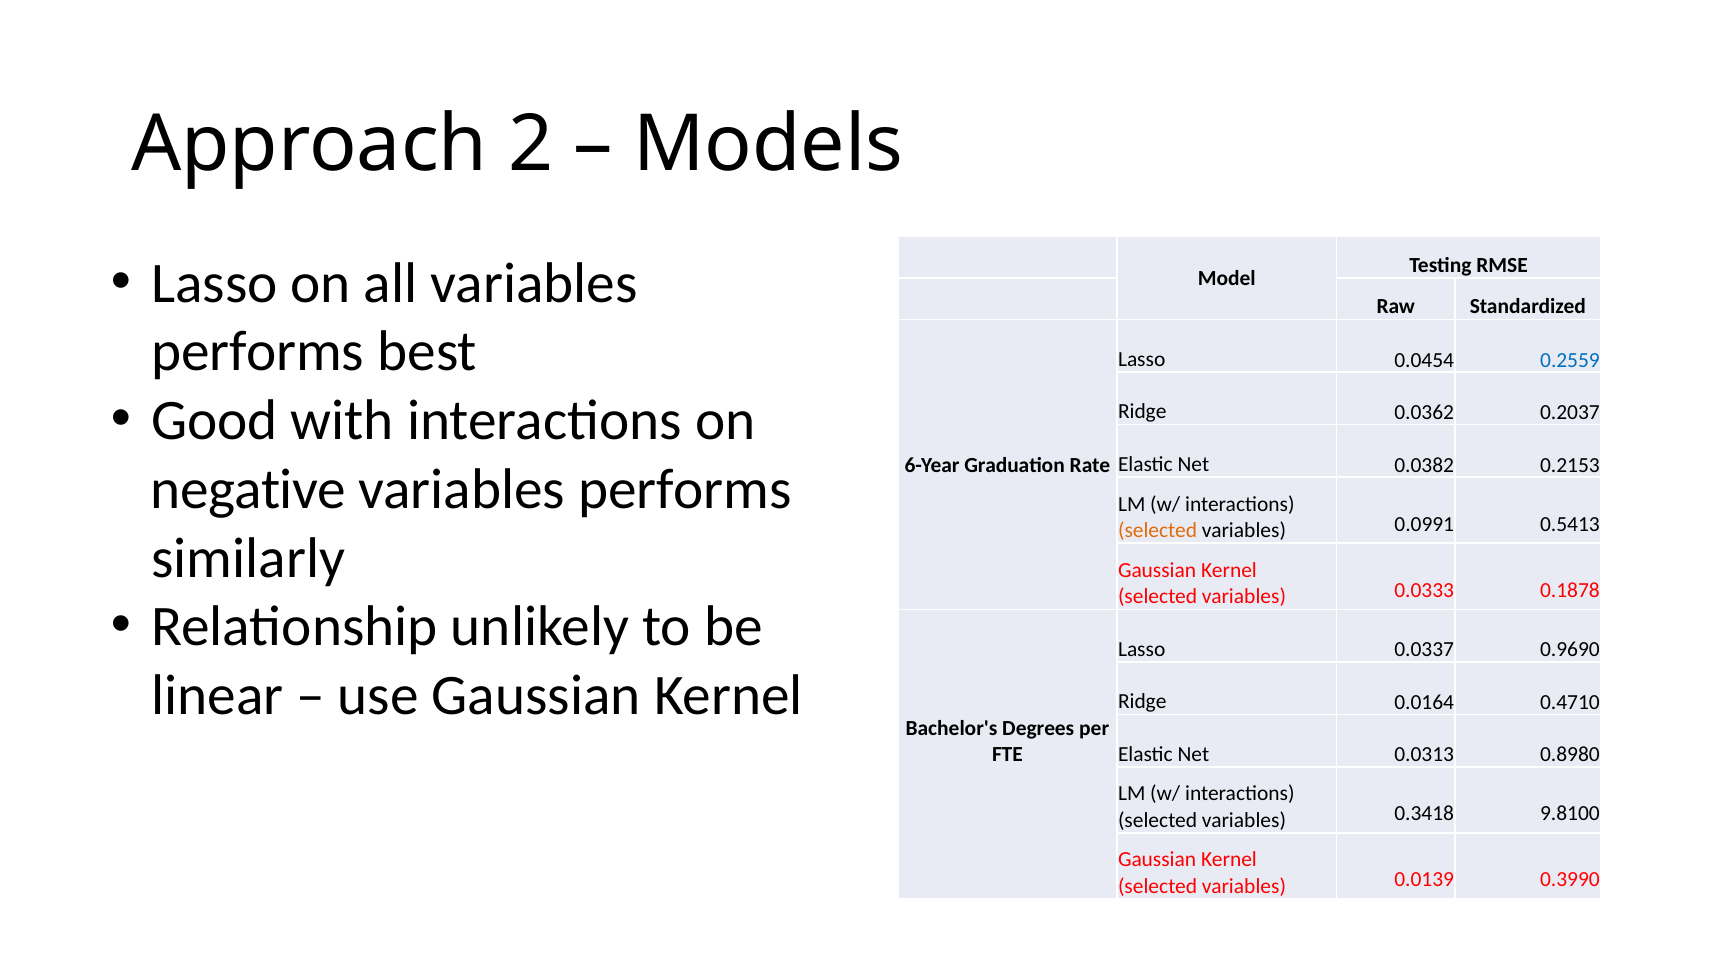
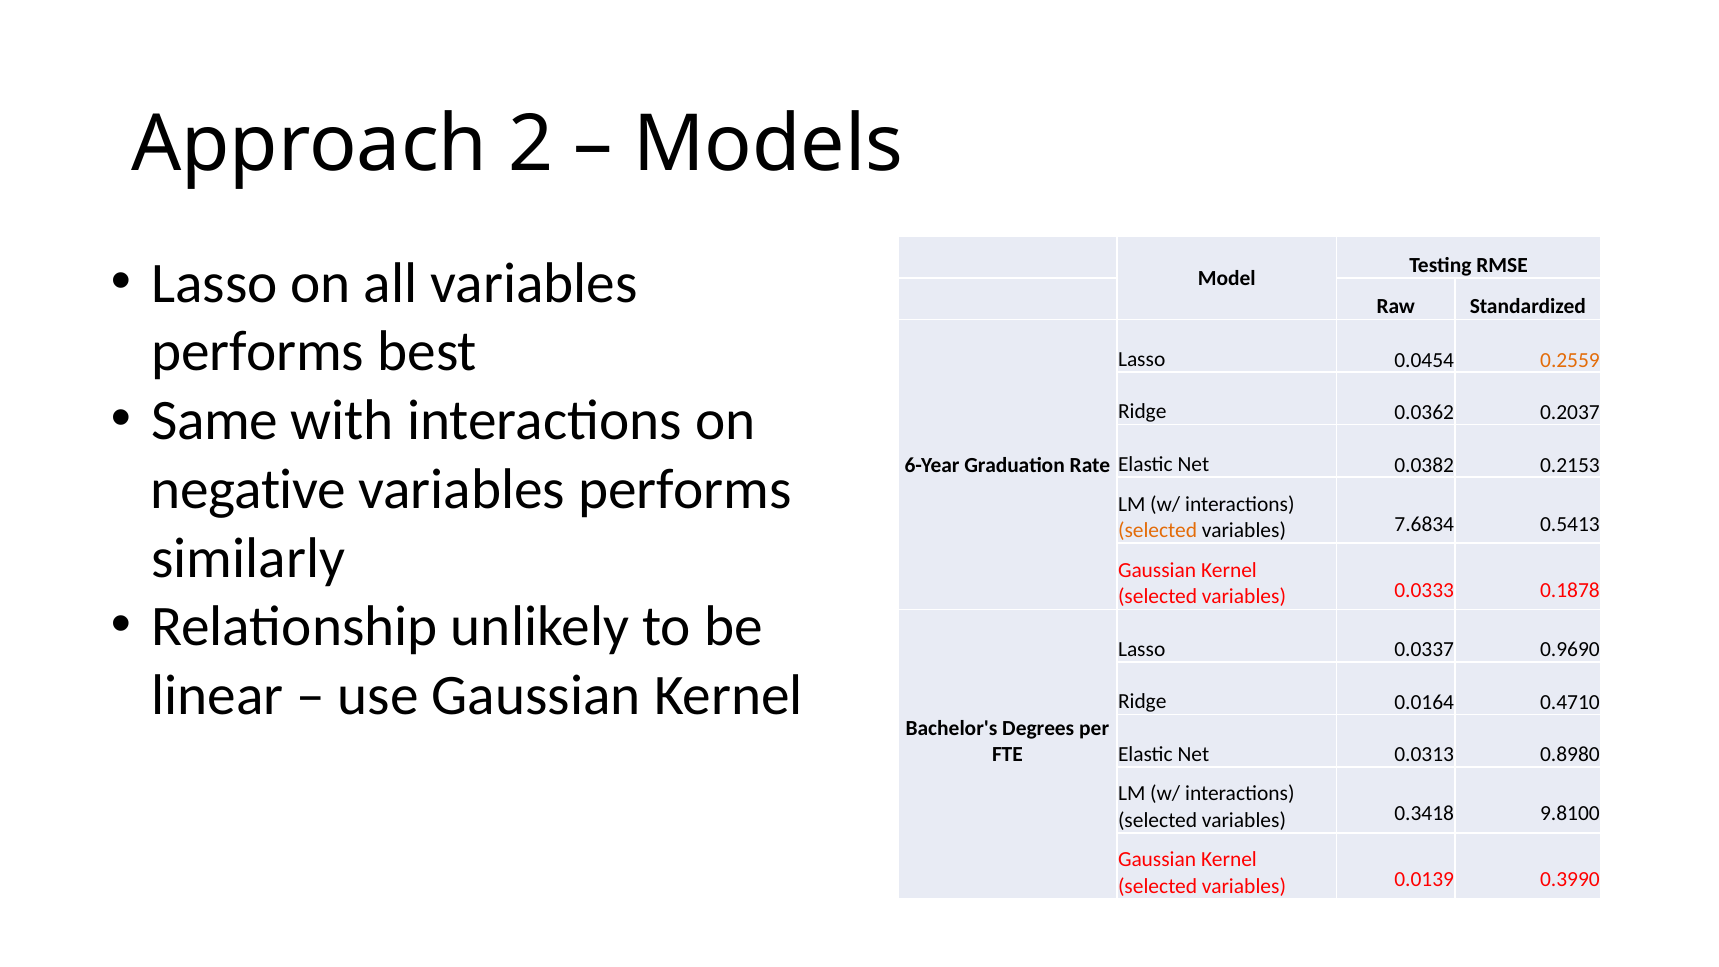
0.2559 colour: blue -> orange (1570, 360)
Good: Good -> Same (215, 421)
0.0991: 0.0991 -> 7.6834 (1424, 524)
